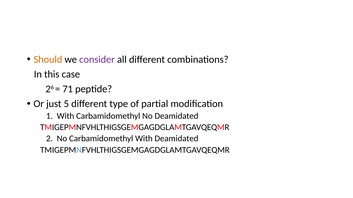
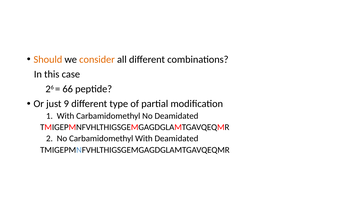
consider colour: purple -> orange (97, 60)
71: 71 -> 66 (68, 89)
5: 5 -> 9 (66, 104)
